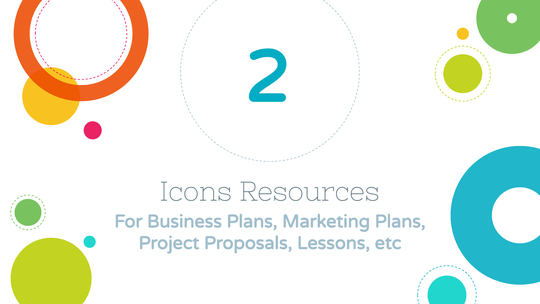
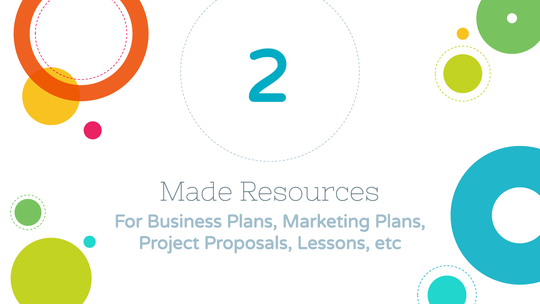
Icons: Icons -> Made (196, 192)
